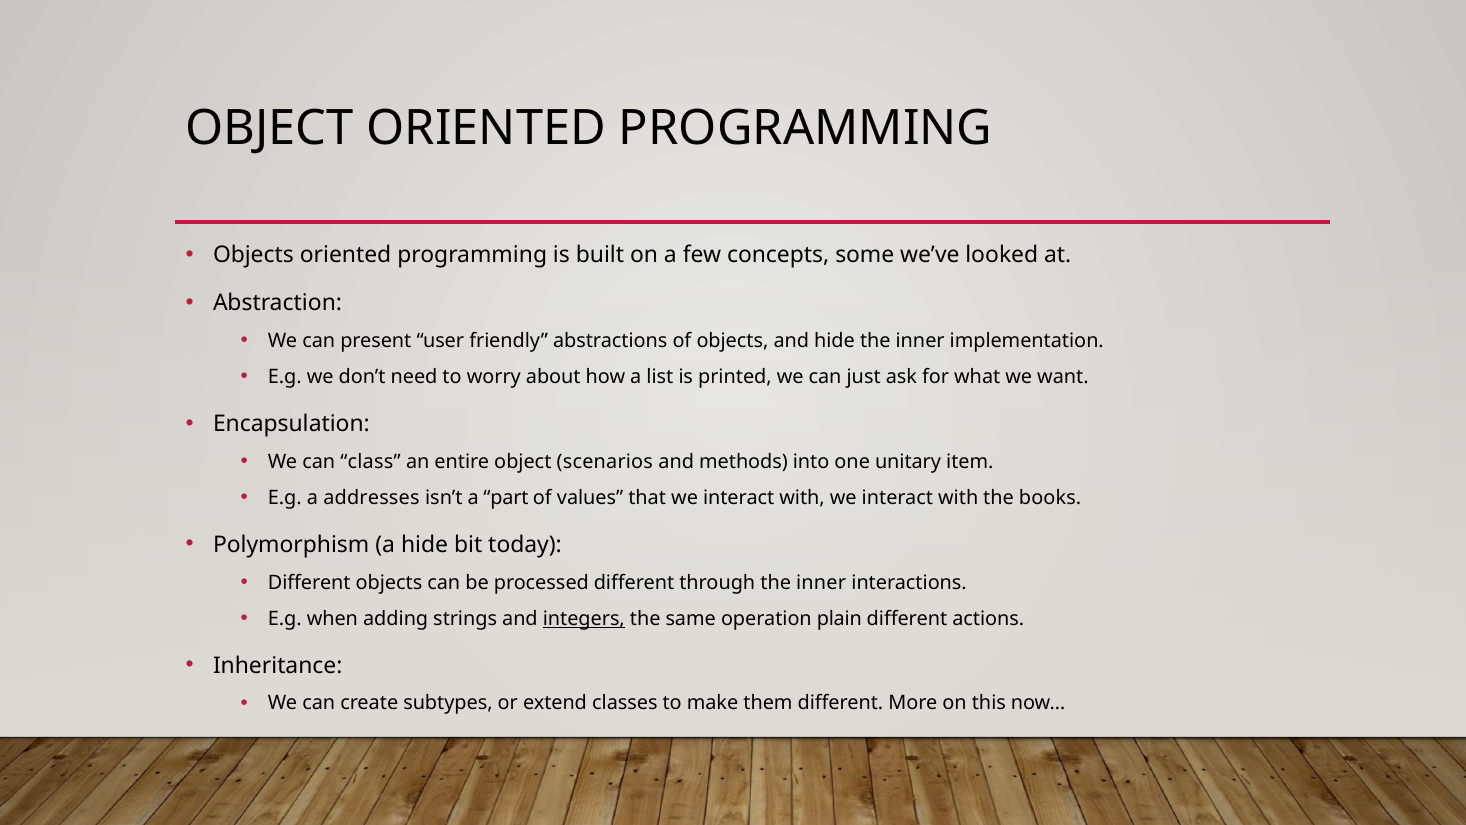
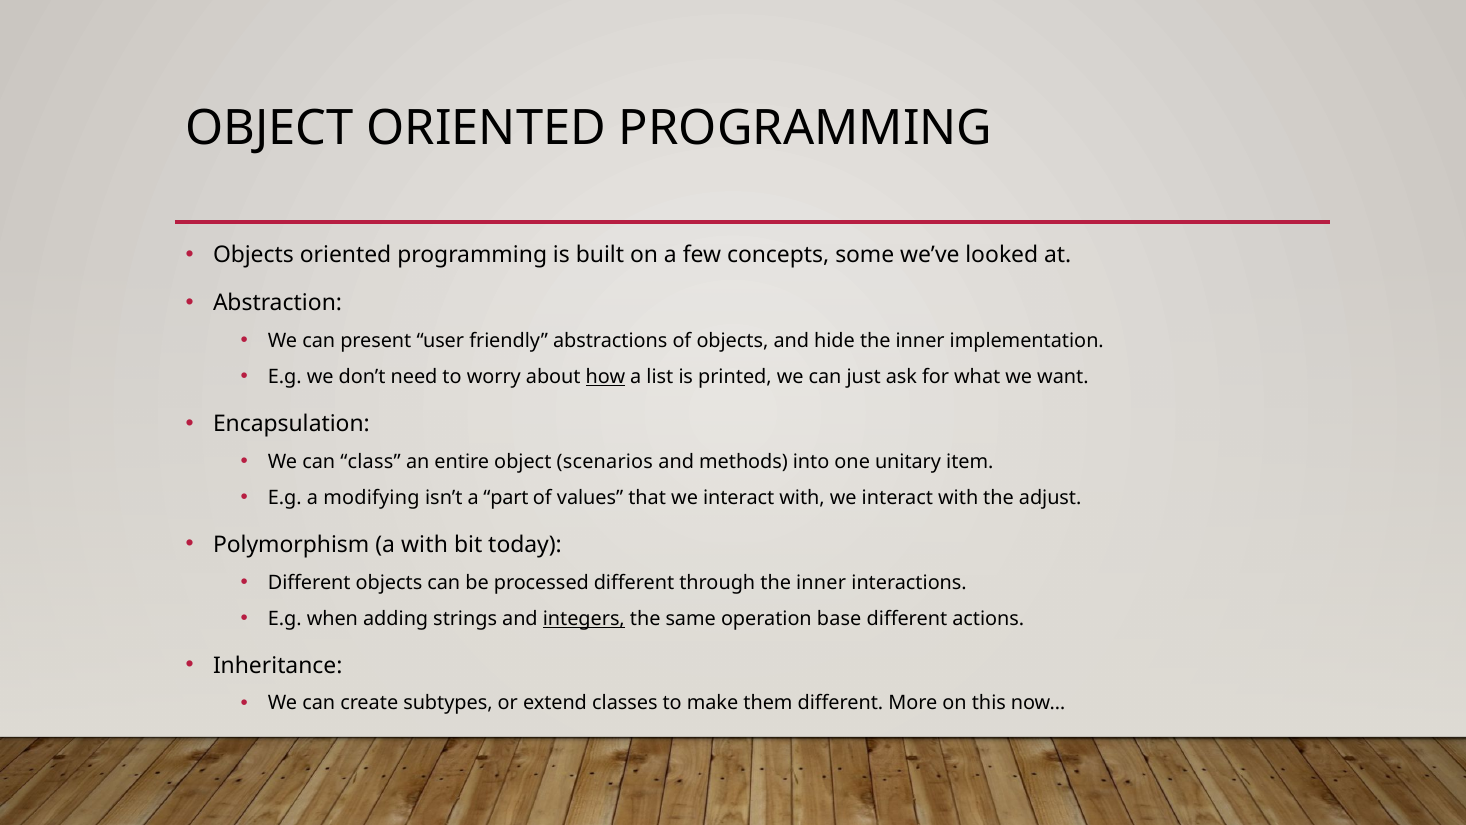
how underline: none -> present (605, 377)
addresses: addresses -> modifying (371, 498)
books: books -> adjust (1050, 498)
a hide: hide -> with (424, 545)
plain: plain -> base (839, 619)
